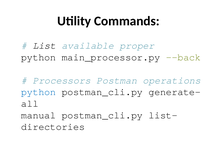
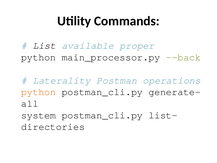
Processors: Processors -> Laterality (62, 80)
python colour: blue -> orange (39, 92)
manual: manual -> system (39, 115)
